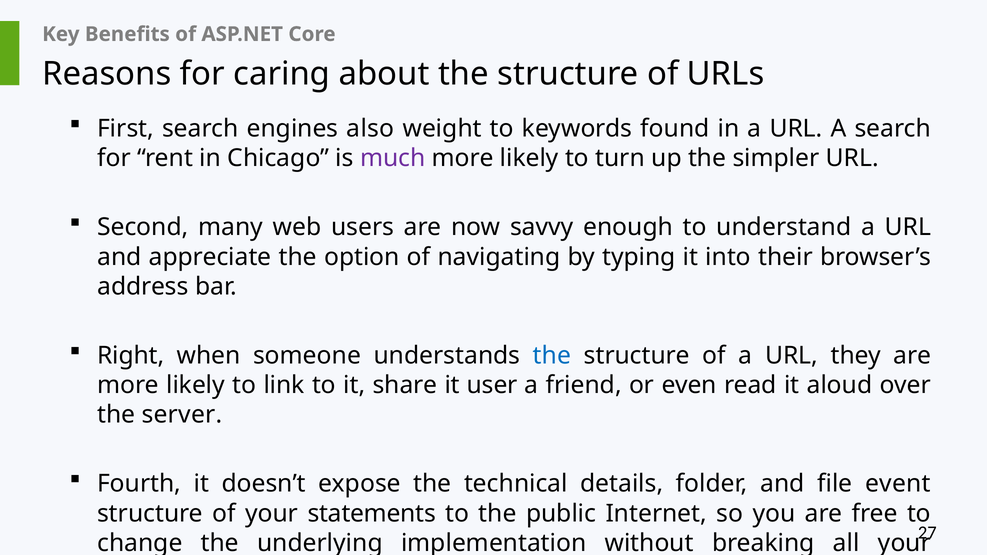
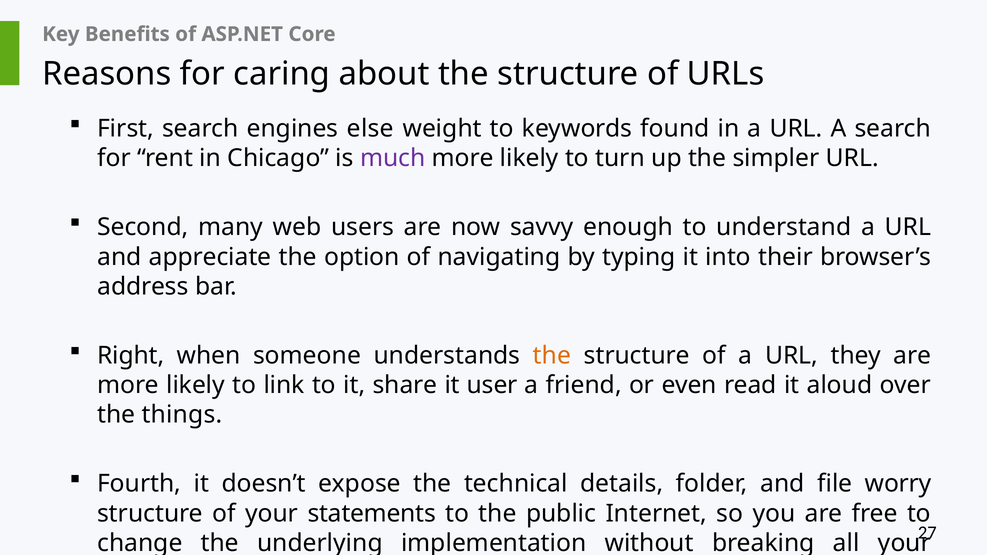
also: also -> else (370, 129)
the colour: blue -> orange (552, 356)
server: server -> things (182, 415)
event: event -> worry (898, 484)
